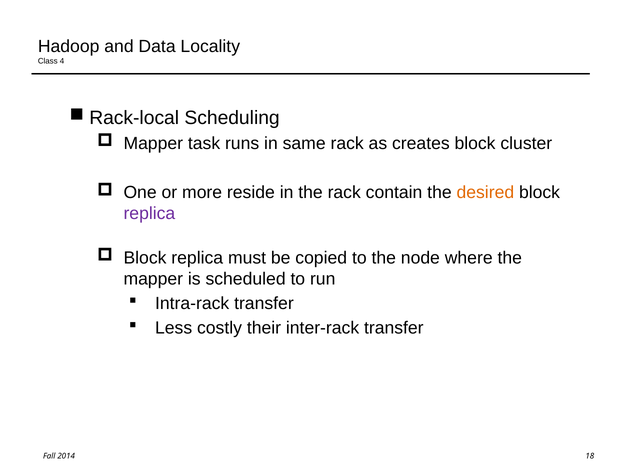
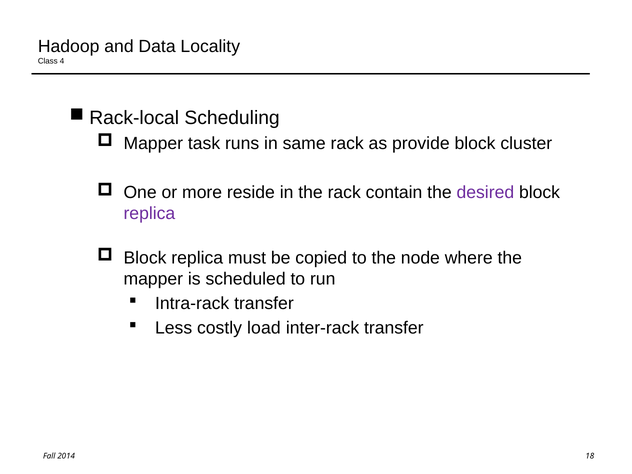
creates: creates -> provide (421, 143)
desired colour: orange -> purple (485, 193)
their: their -> load (264, 328)
